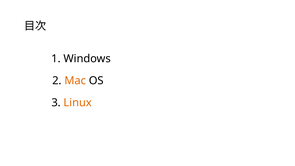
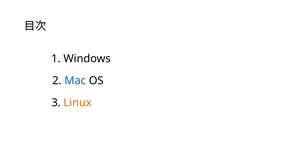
Mac colour: orange -> blue (75, 81)
